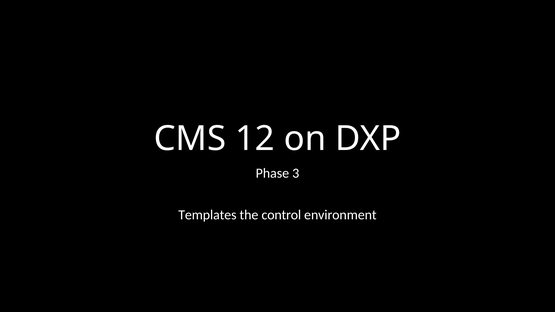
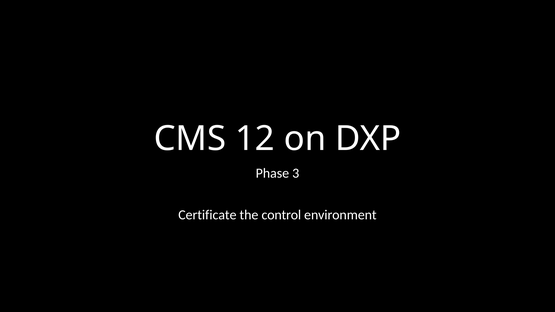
Templates: Templates -> Certificate (207, 215)
